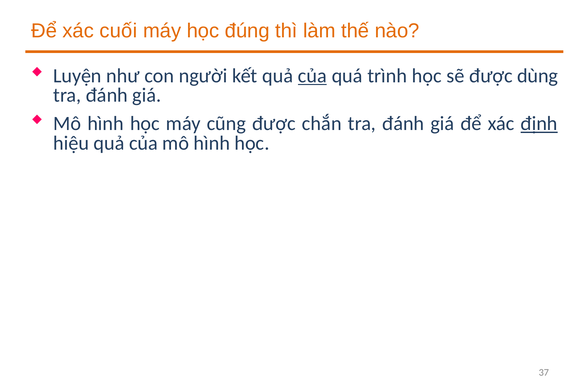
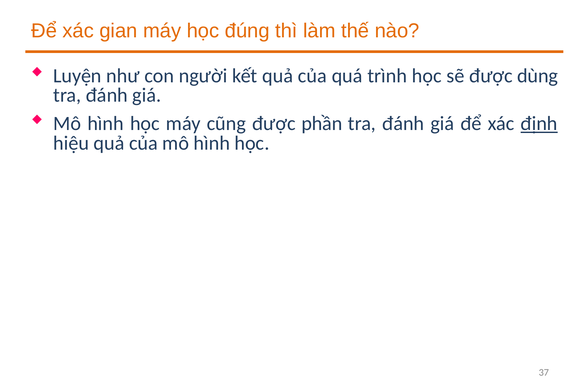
cuối: cuối -> gian (118, 31)
của underline: present -> none (312, 76)
chắn: chắn -> phần (322, 123)
